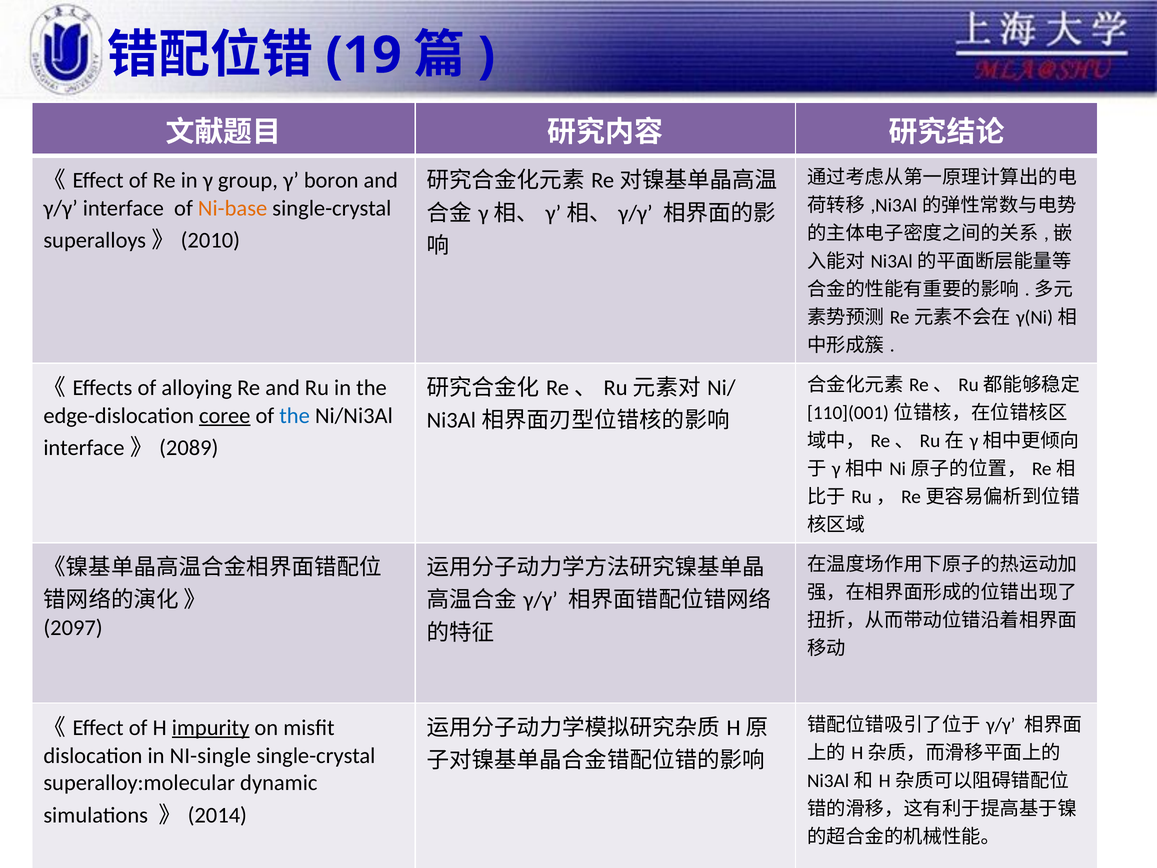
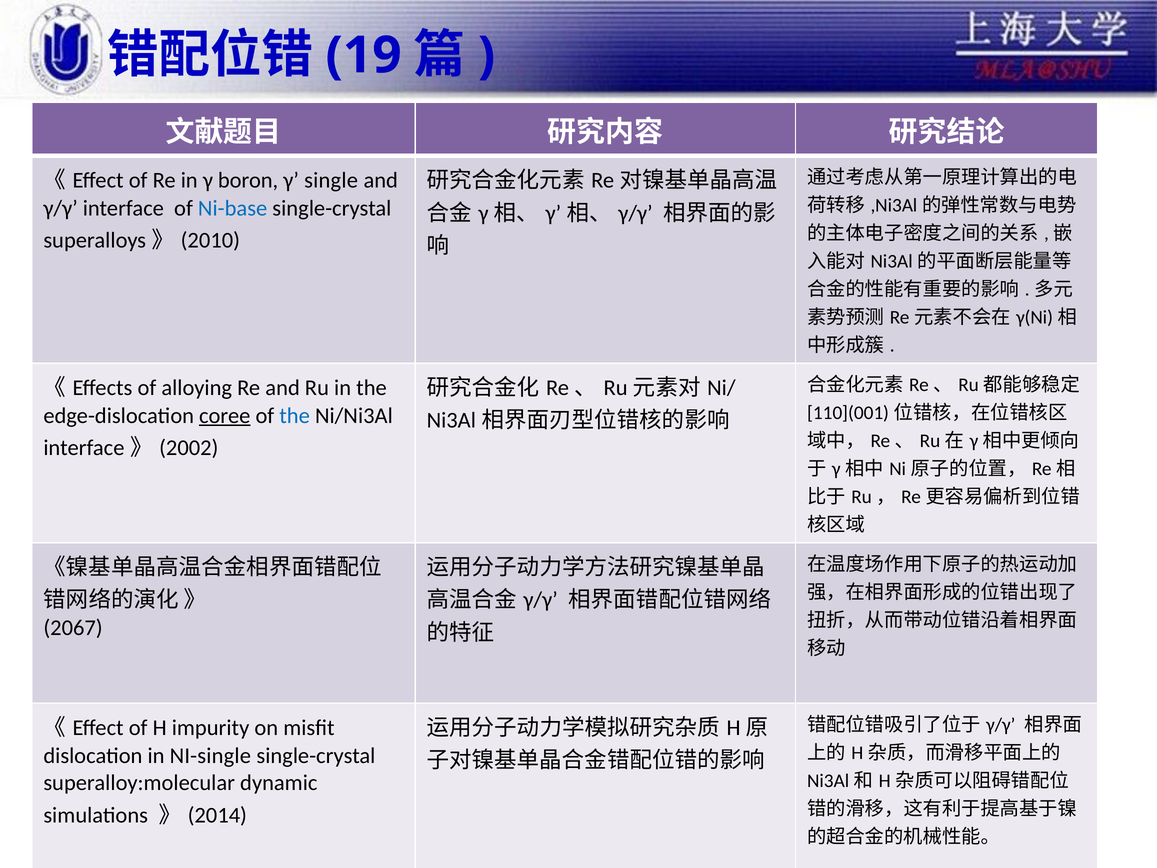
group: group -> boron (248, 180)
boron: boron -> single (331, 180)
Ni-base colour: orange -> blue (233, 208)
2089: 2089 -> 2002 (189, 448)
2097: 2097 -> 2067 (73, 628)
impurity underline: present -> none (211, 727)
